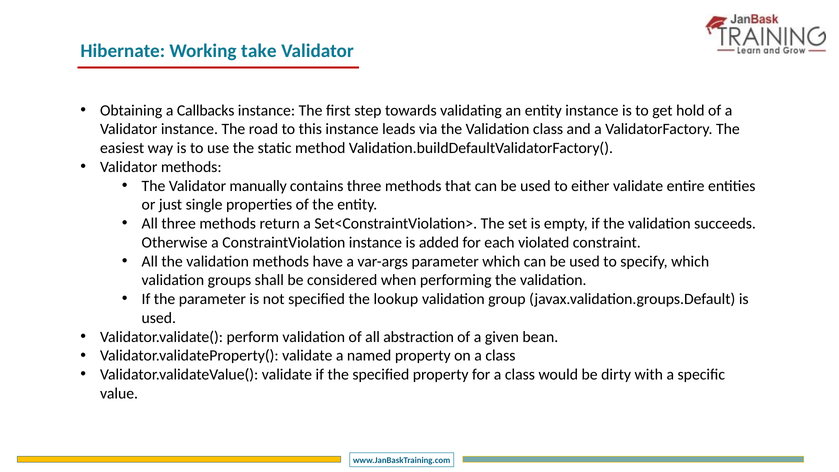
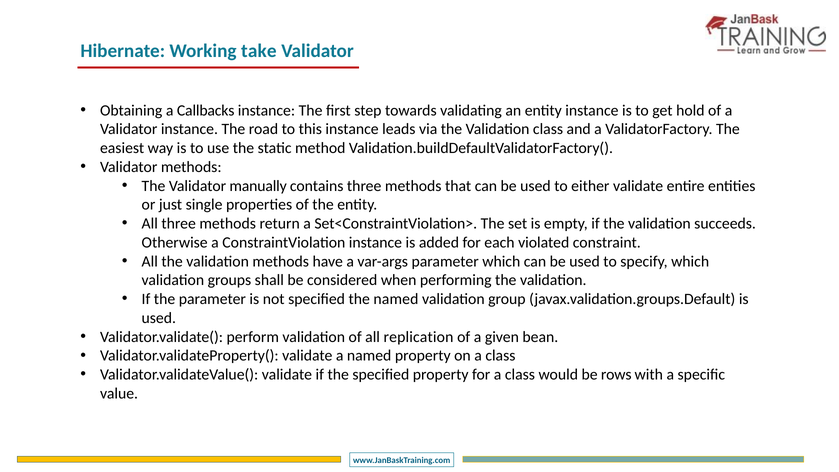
the lookup: lookup -> named (396, 299)
abstraction: abstraction -> replication (418, 337)
dirty: dirty -> rows (616, 375)
